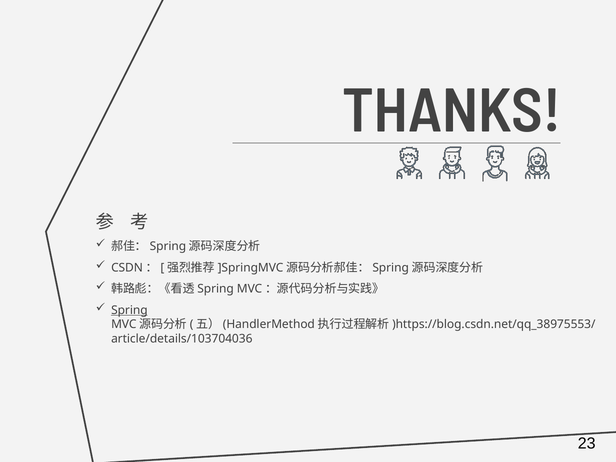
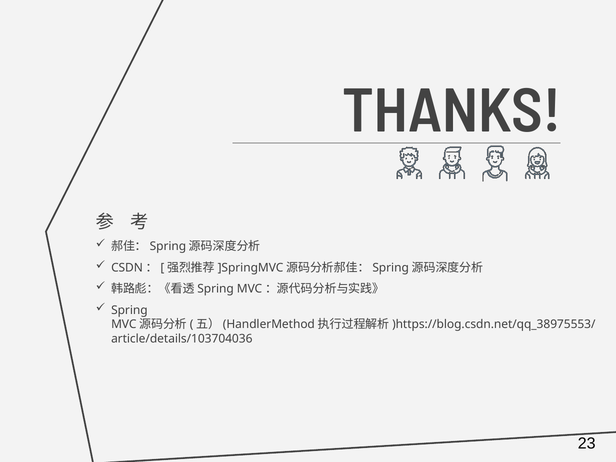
Spring underline: present -> none (129, 310)
